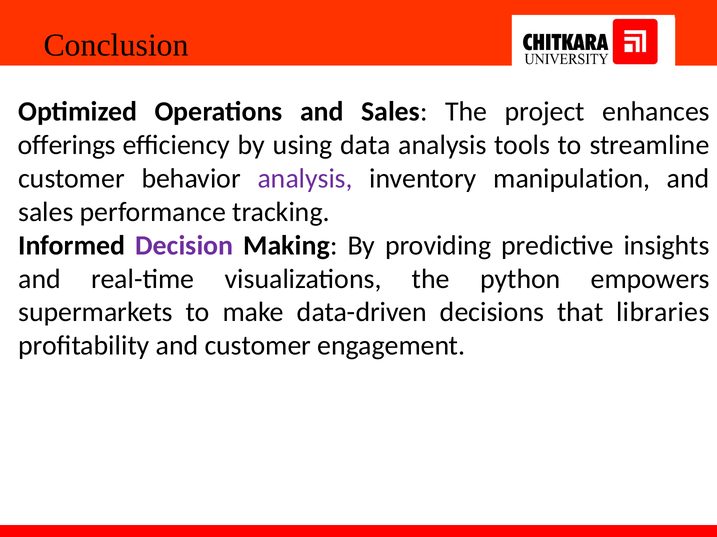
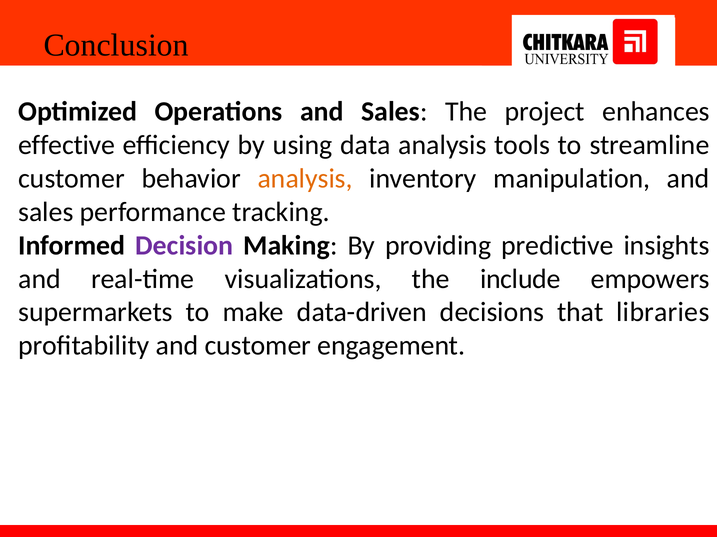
offerings: offerings -> effective (67, 145)
analysis colour: purple -> orange (305, 179)
python: python -> include (520, 279)
